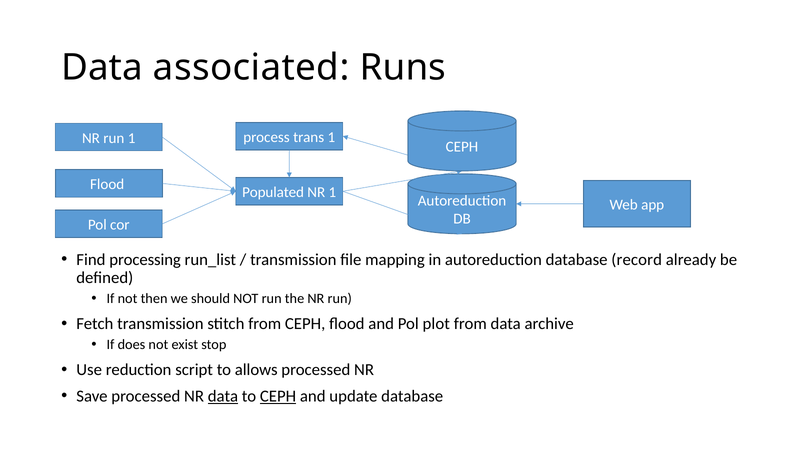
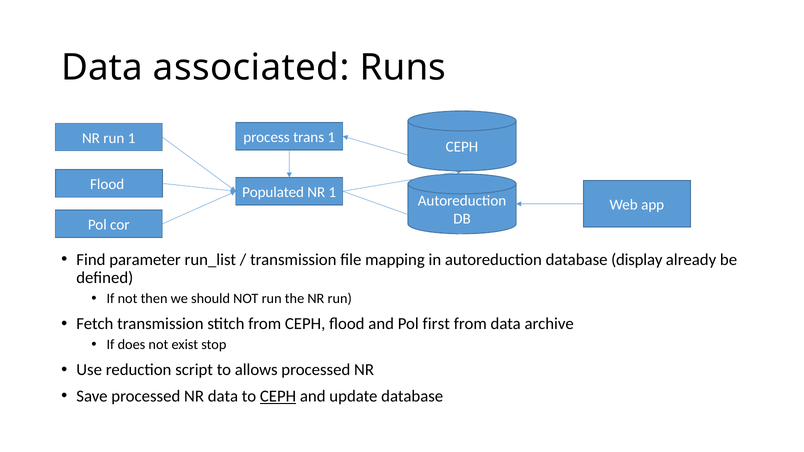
processing: processing -> parameter (145, 260)
record: record -> display (637, 260)
plot: plot -> first (436, 324)
data underline: present -> none (223, 396)
